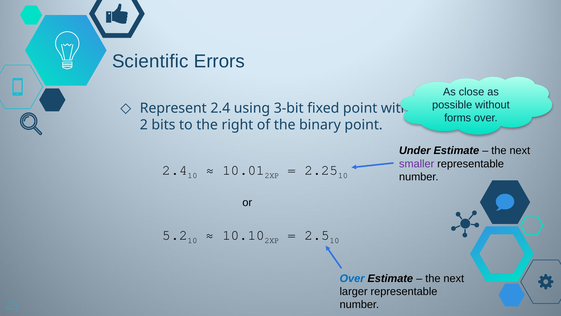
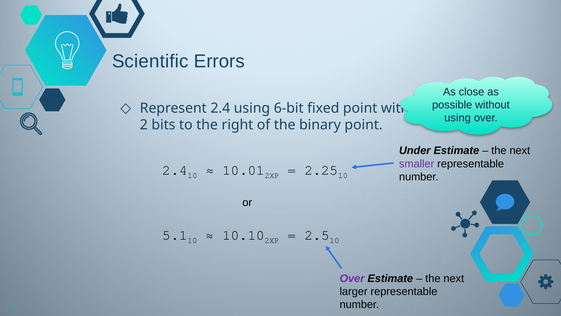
3-bit: 3-bit -> 6-bit (289, 108)
forms: forms -> using (458, 118)
5.2: 5.2 -> 5.1 (175, 235)
Over colour: blue -> purple (352, 278)
